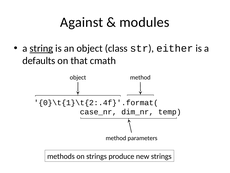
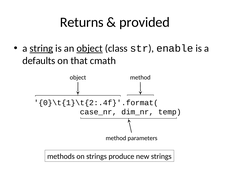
Against: Against -> Returns (82, 22)
modules: modules -> provided (145, 22)
object underline: none -> present (90, 48)
either: either -> enable (175, 48)
